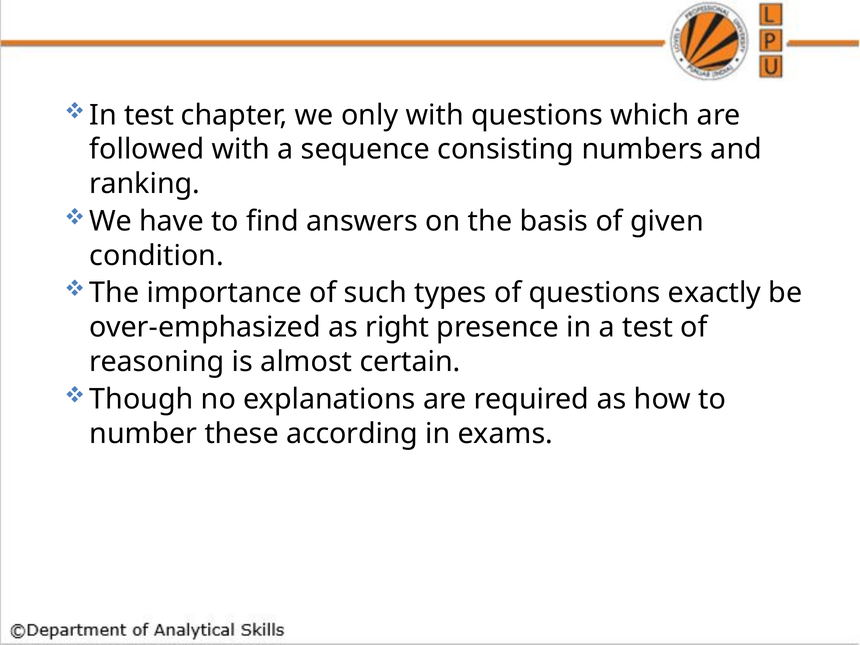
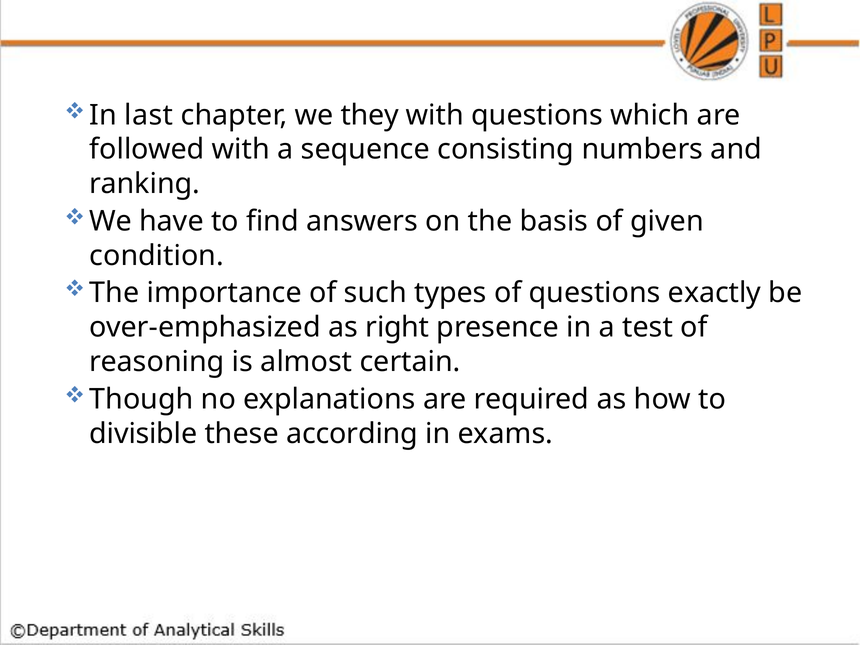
In test: test -> last (149, 115)
only: only -> they (370, 115)
number: number -> divisible (143, 434)
